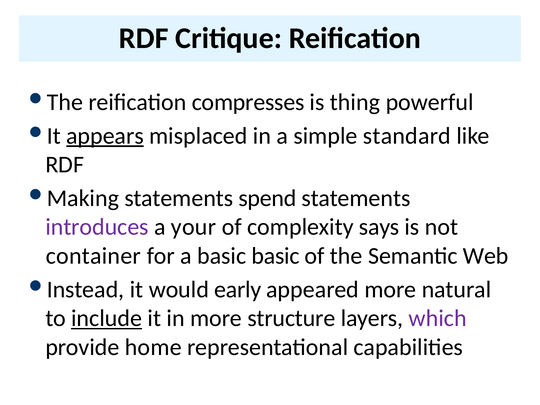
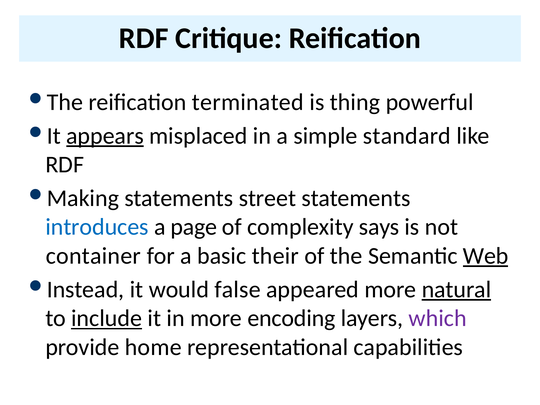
compresses: compresses -> terminated (248, 102)
spend: spend -> street (267, 198)
introduces colour: purple -> blue (97, 227)
your: your -> page (194, 227)
basic basic: basic -> their (275, 256)
Web underline: none -> present (486, 256)
early: early -> false (238, 289)
natural underline: none -> present (456, 289)
structure: structure -> encoding (291, 318)
